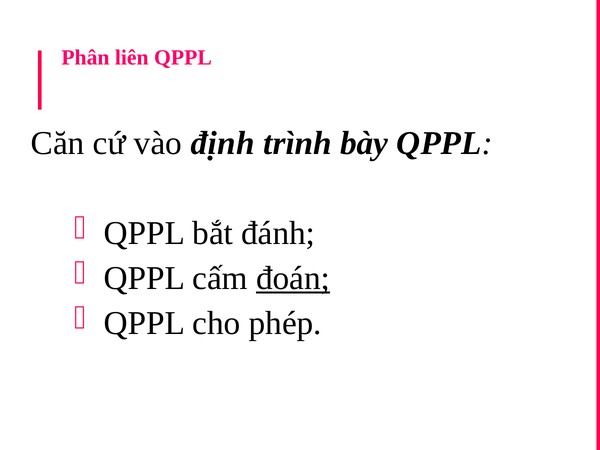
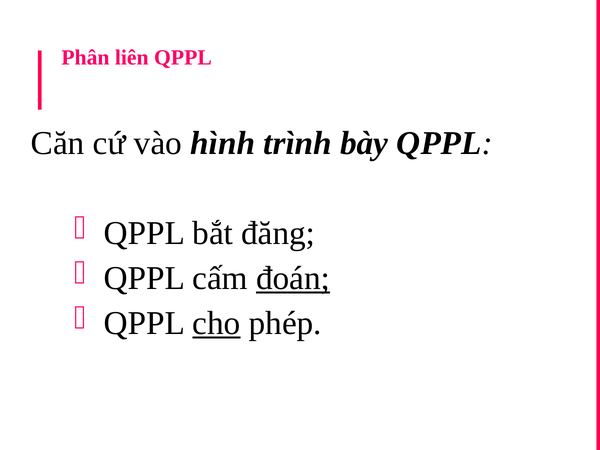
định: định -> hình (223, 143)
đánh: đánh -> đăng (278, 233)
cho underline: none -> present (216, 323)
